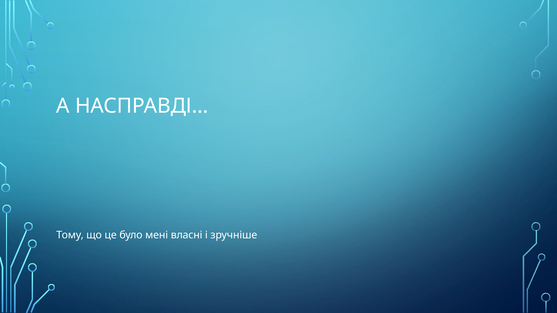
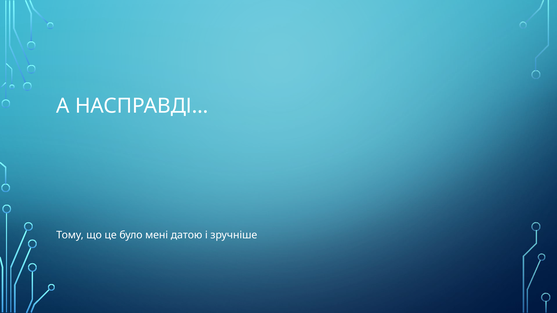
власні: власні -> датою (187, 235)
